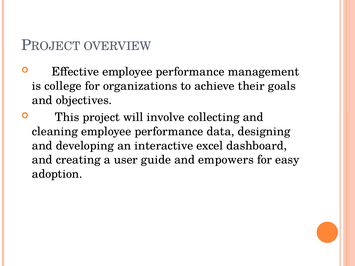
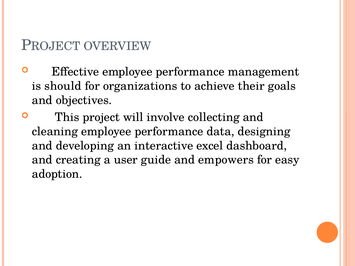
college: college -> should (63, 86)
